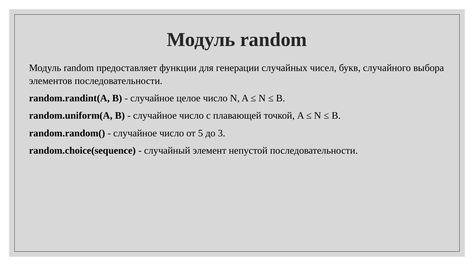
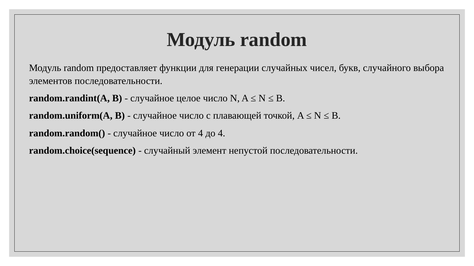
от 5: 5 -> 4 (201, 133)
до 3: 3 -> 4 (222, 133)
